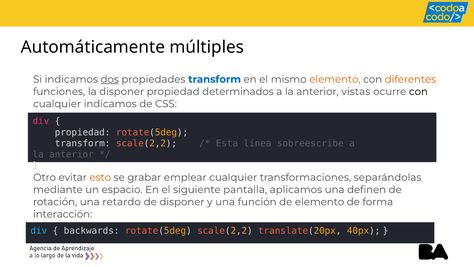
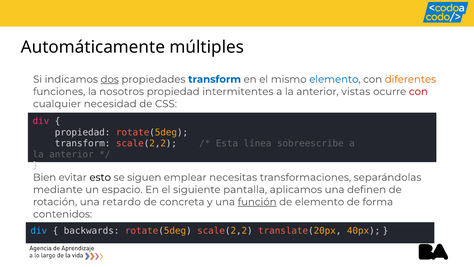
elemento colour: orange -> blue (335, 79)
la disponer: disponer -> nosotros (122, 91)
determinados: determinados -> intermitentes (238, 91)
con colour: black -> red (418, 91)
cualquier indicamos: indicamos -> necesidad (110, 104)
Otro: Otro -> Bien (45, 177)
esto colour: orange -> black (100, 177)
grabar: grabar -> siguen (144, 177)
emplear cualquier: cualquier -> necesitas (233, 177)
de disponer: disponer -> concreta (182, 202)
función underline: none -> present (257, 202)
interacción: interacción -> contenidos (63, 214)
